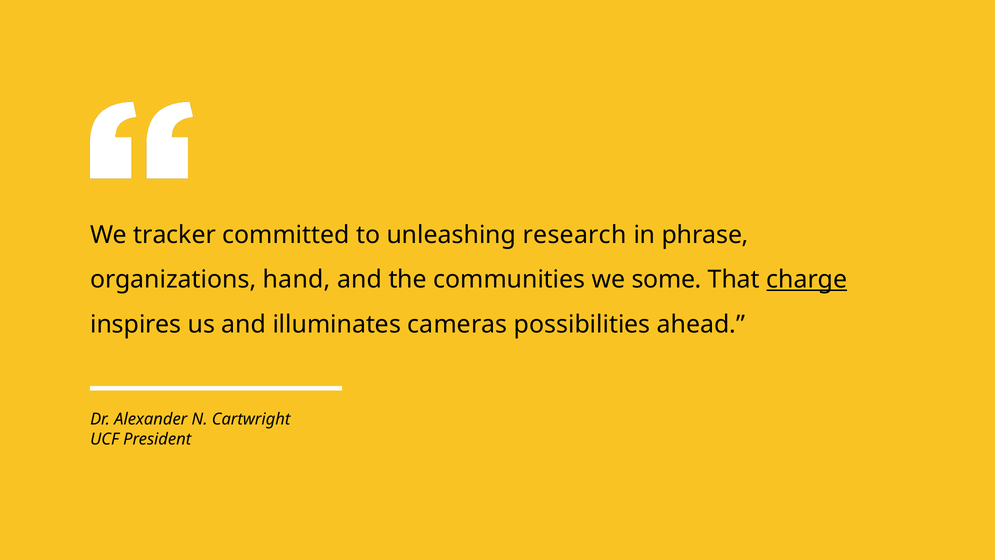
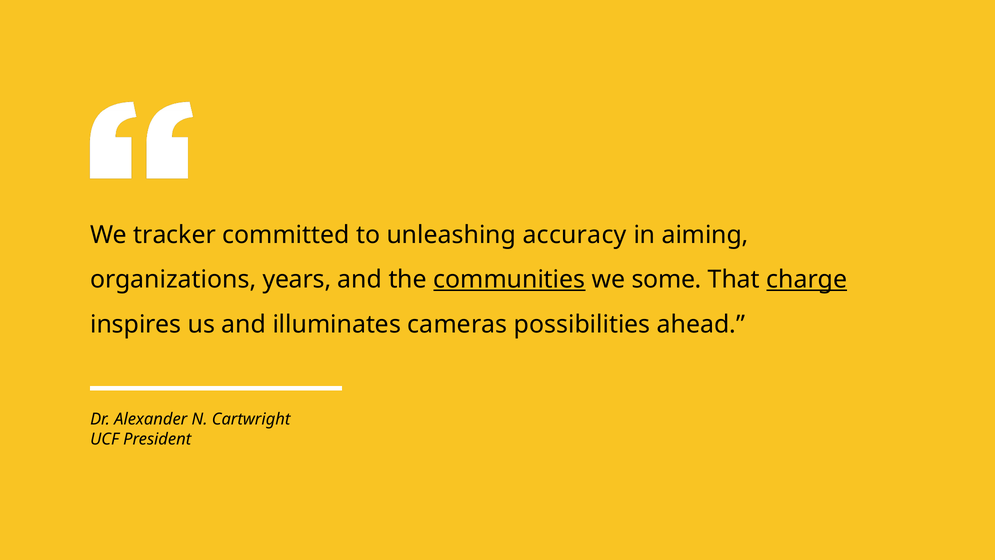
research: research -> accuracy (575, 235)
phrase: phrase -> aiming (705, 235)
hand: hand -> years (297, 280)
communities underline: none -> present (509, 280)
